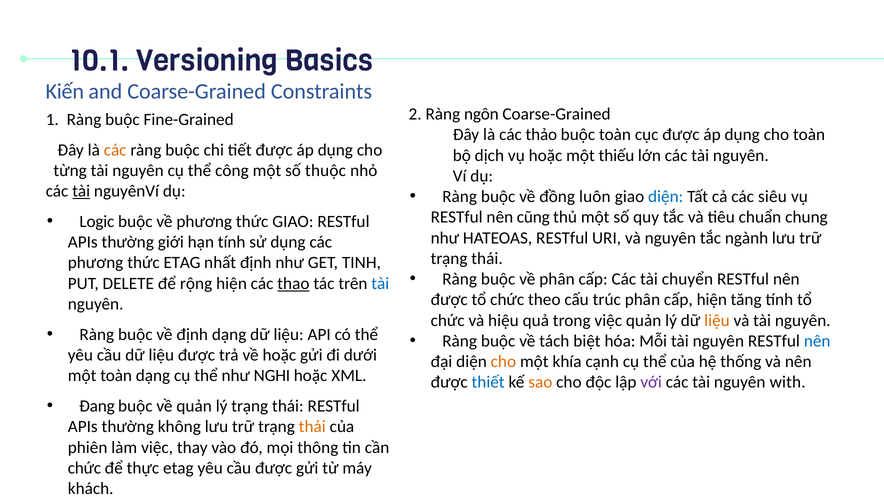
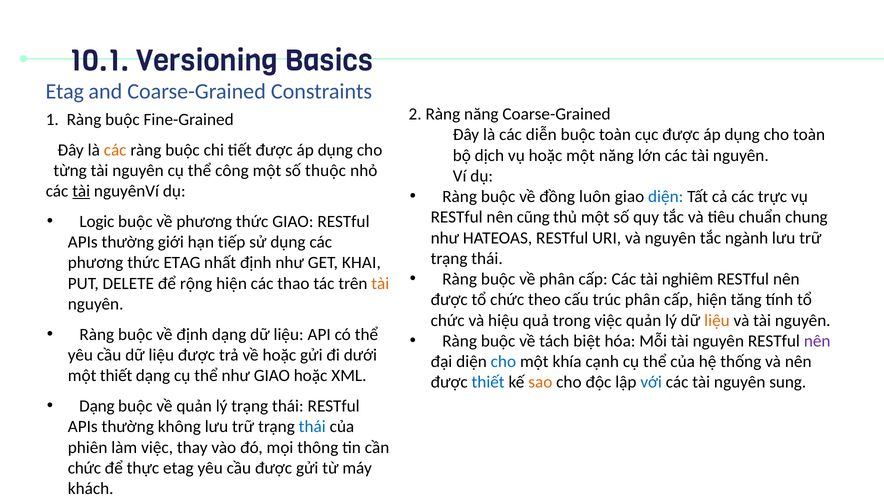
Kiến: Kiến -> Etag (65, 91)
Ràng ngôn: ngôn -> năng (481, 114)
thảo: thảo -> diễn (541, 135)
một thiếu: thiếu -> năng (616, 155)
siêu: siêu -> trực (773, 197)
hạn tính: tính -> tiếp (232, 242)
TINH: TINH -> KHAI (361, 263)
chuyển: chuyển -> nghiêm (688, 279)
thao underline: present -> none (293, 284)
tài colour: blue -> orange (380, 284)
nên colour: blue -> purple (817, 341)
cho colour: orange -> blue (503, 362)
một toàn: toàn -> thiết (116, 376)
như NGHI: NGHI -> GIAO (272, 376)
với colour: purple -> blue (651, 382)
with: with -> sung (788, 382)
Đang: Đang -> Dạng (97, 406)
thái colour: orange -> blue (312, 427)
